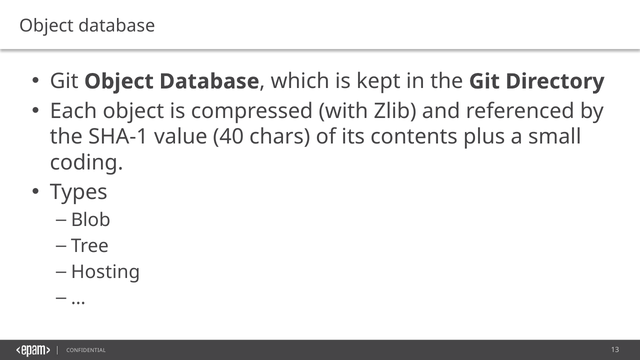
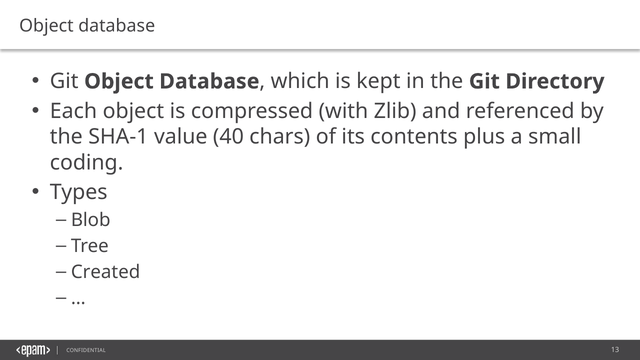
Hosting: Hosting -> Created (106, 272)
